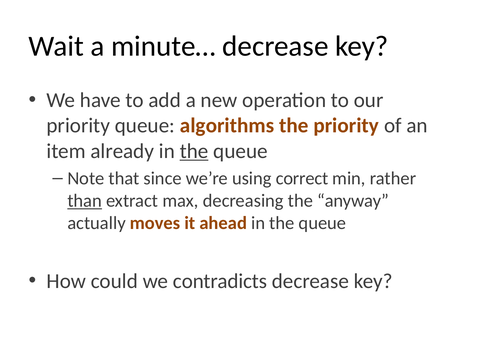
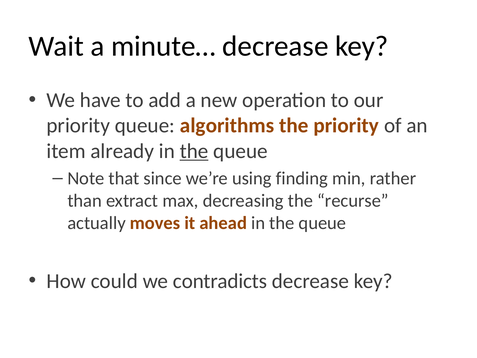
correct: correct -> finding (302, 178)
than underline: present -> none (85, 201)
anyway: anyway -> recurse (353, 201)
